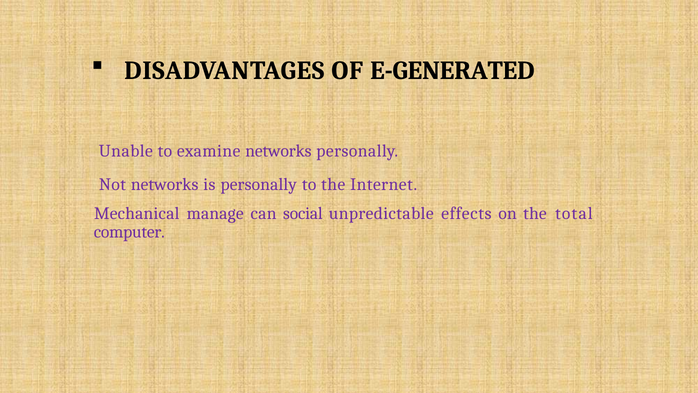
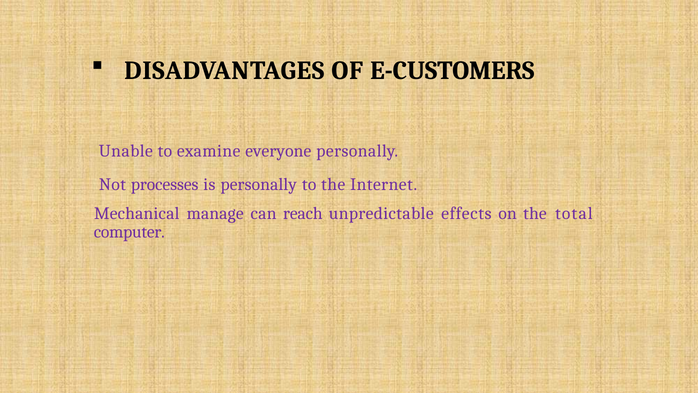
E-GENERATED: E-GENERATED -> E-CUSTOMERS (452, 70)
examine networks: networks -> everyone (278, 151)
Not networks: networks -> processes (165, 184)
social: social -> reach (303, 213)
